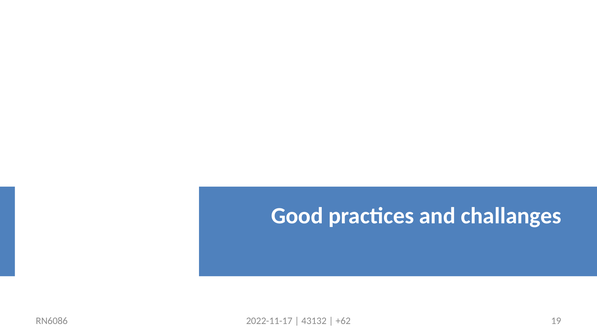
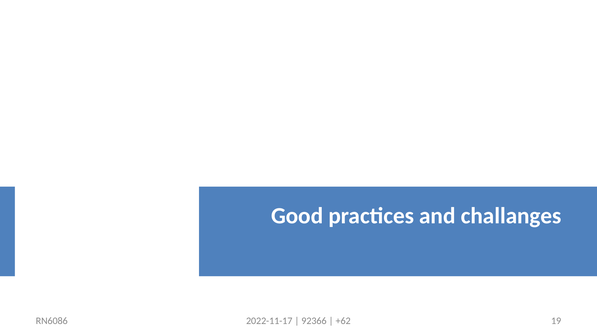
43132: 43132 -> 92366 (314, 321)
